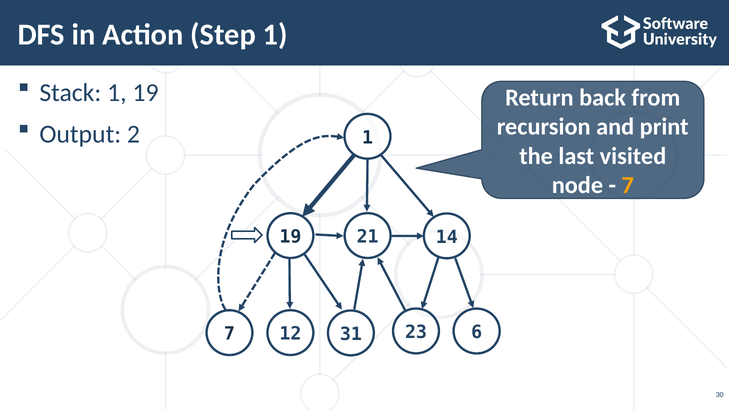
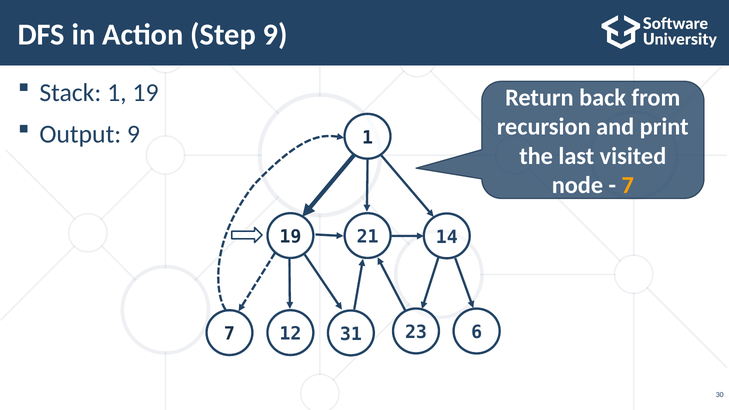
Step 1: 1 -> 9 (275, 35)
Output 2: 2 -> 9 (133, 134)
